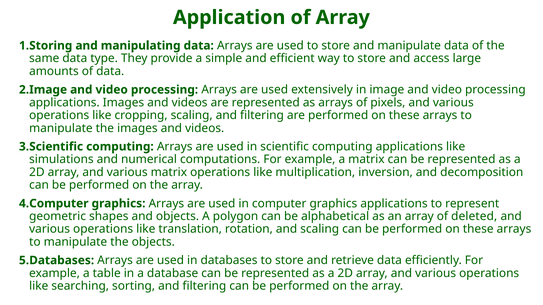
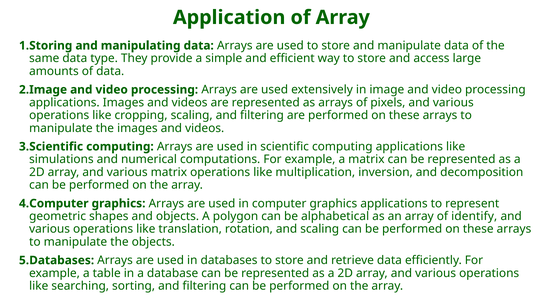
deleted: deleted -> identify (474, 217)
